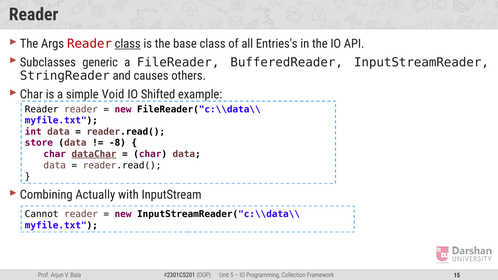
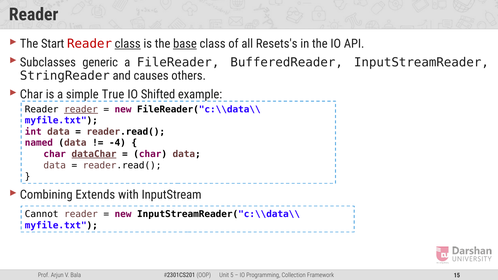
Args: Args -> Start (53, 44)
base underline: none -> present (185, 44)
Entries's: Entries's -> Resets's (277, 44)
Void: Void -> True (113, 94)
reader underline: none -> present (81, 109)
store: store -> named (39, 143)
-8: -8 -> -4 (117, 143)
Actually: Actually -> Extends (95, 195)
